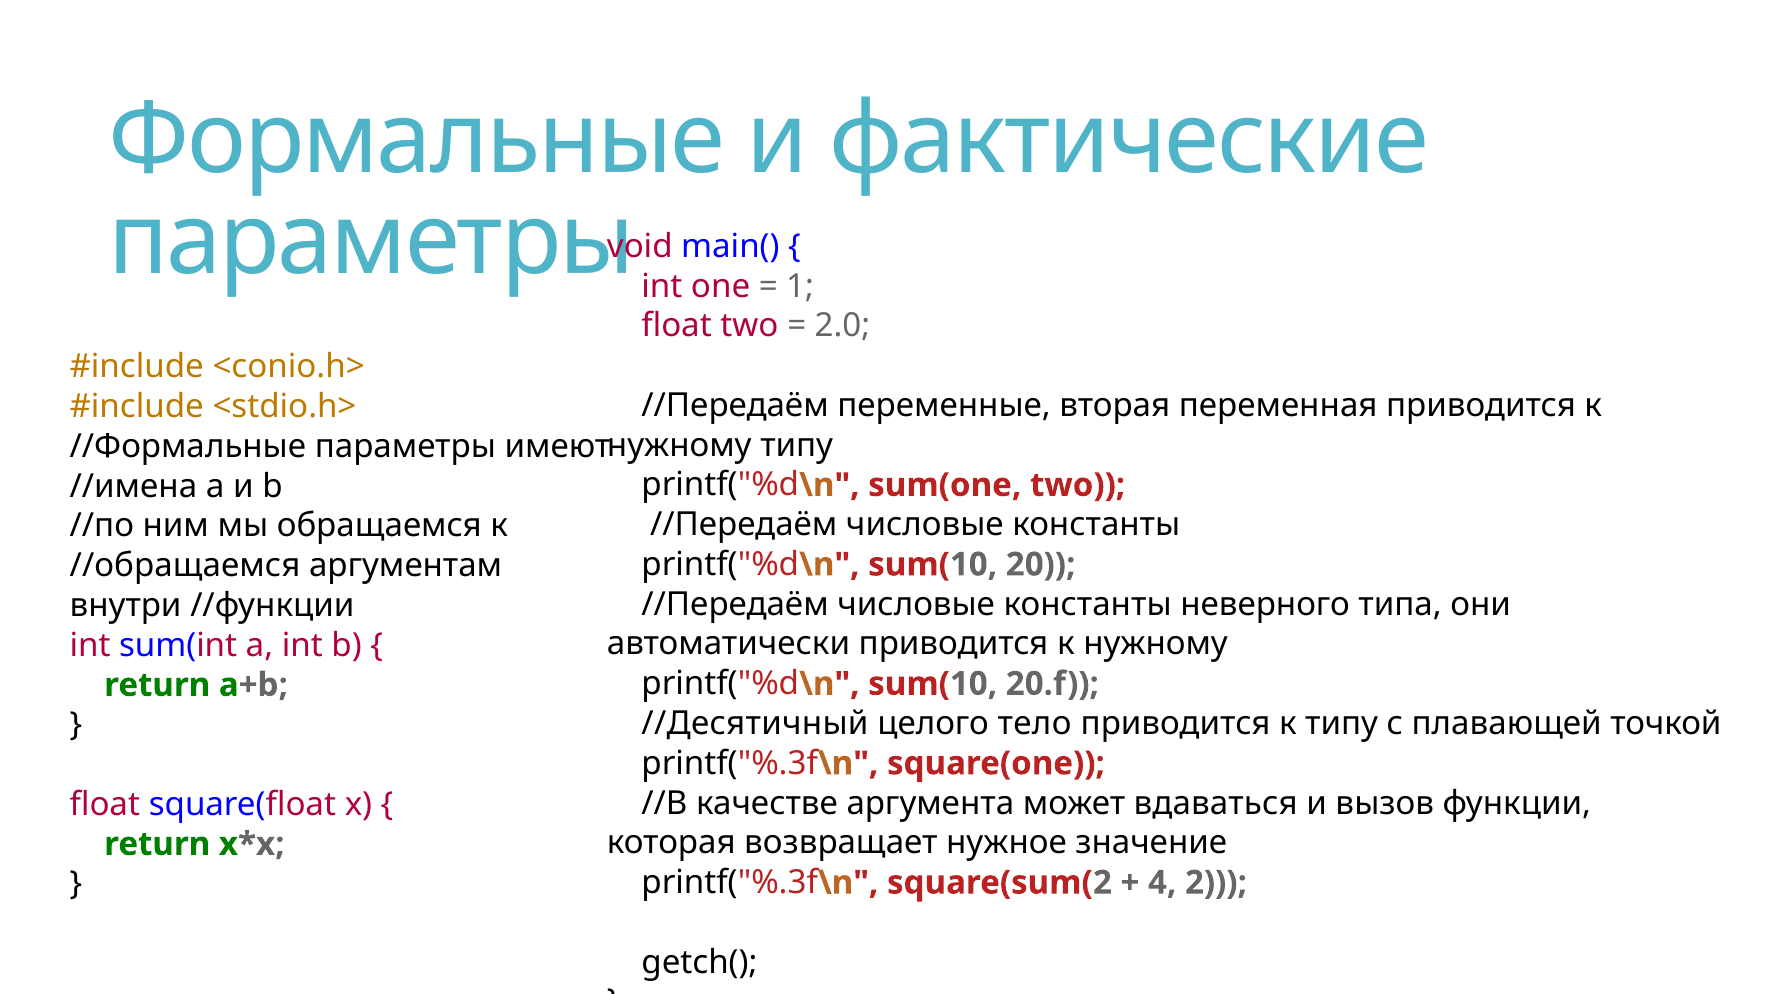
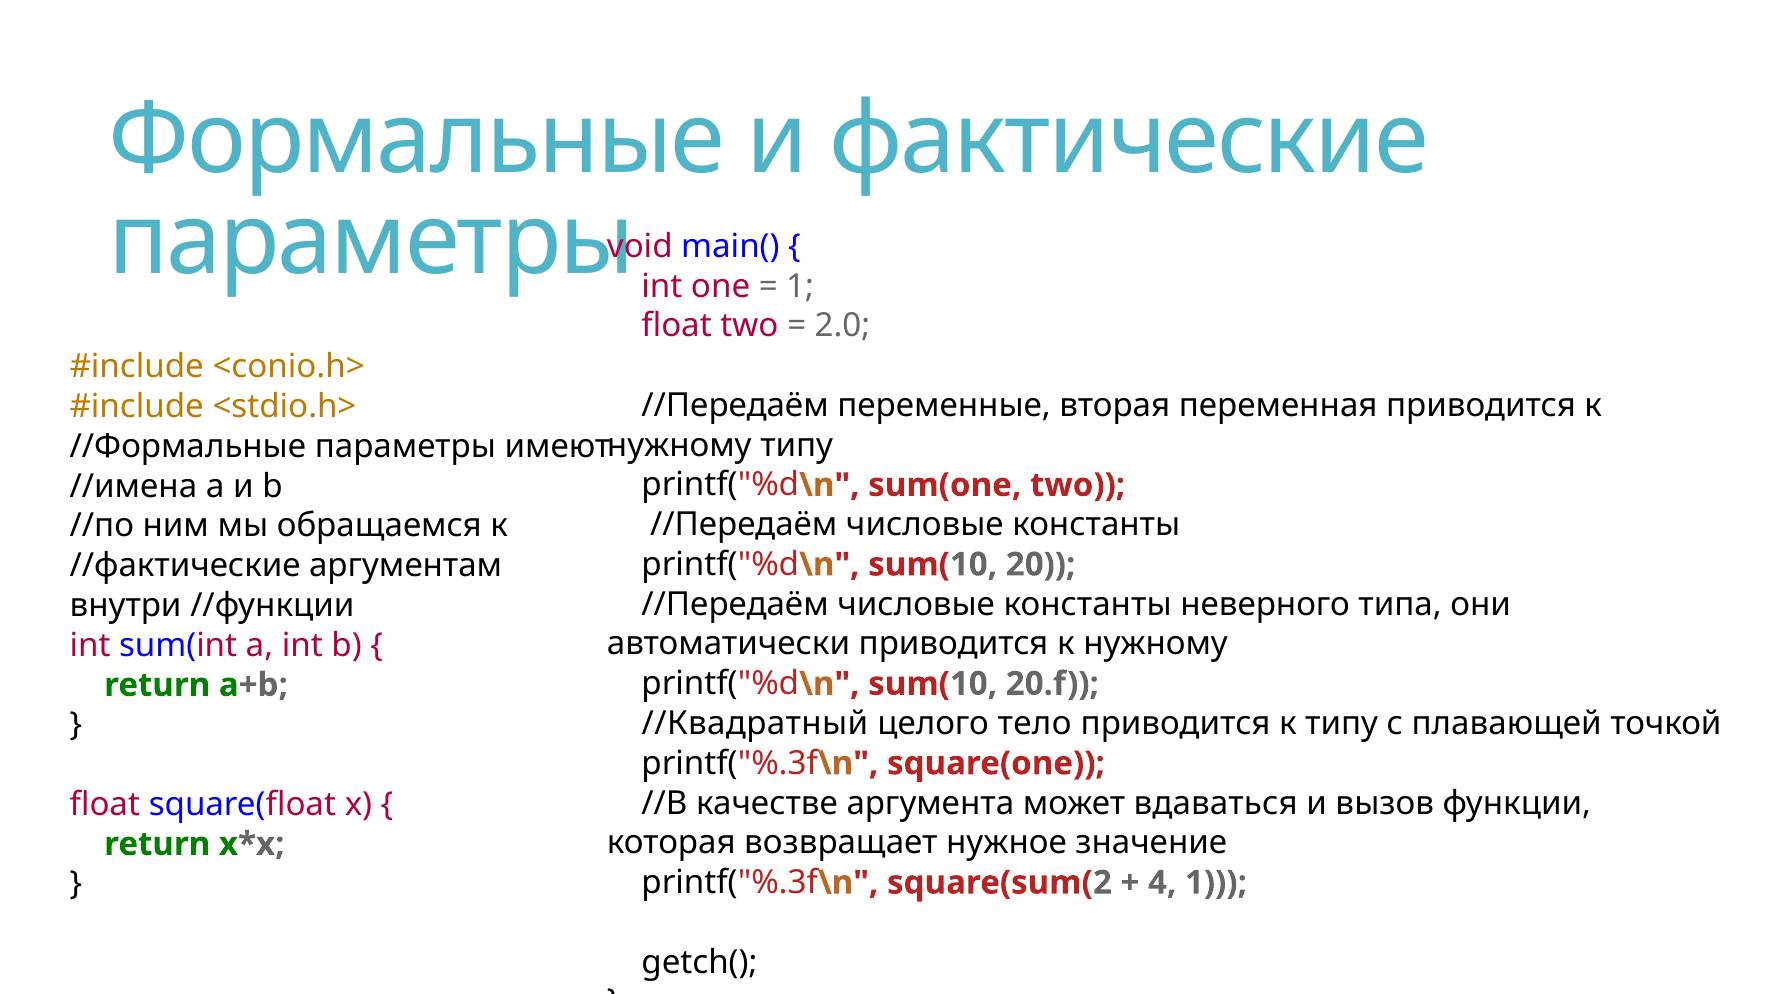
//обращаемся: //обращаемся -> //фактические (185, 566)
//Десятичный: //Десятичный -> //Квадратный (755, 724)
4 2: 2 -> 1 (1216, 883)
